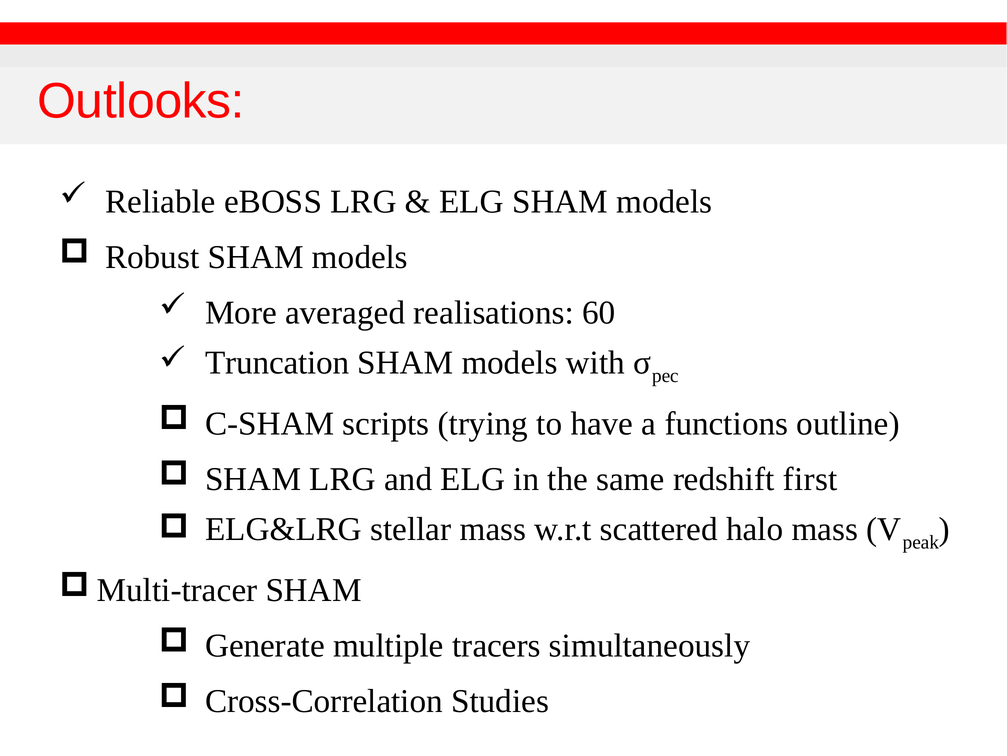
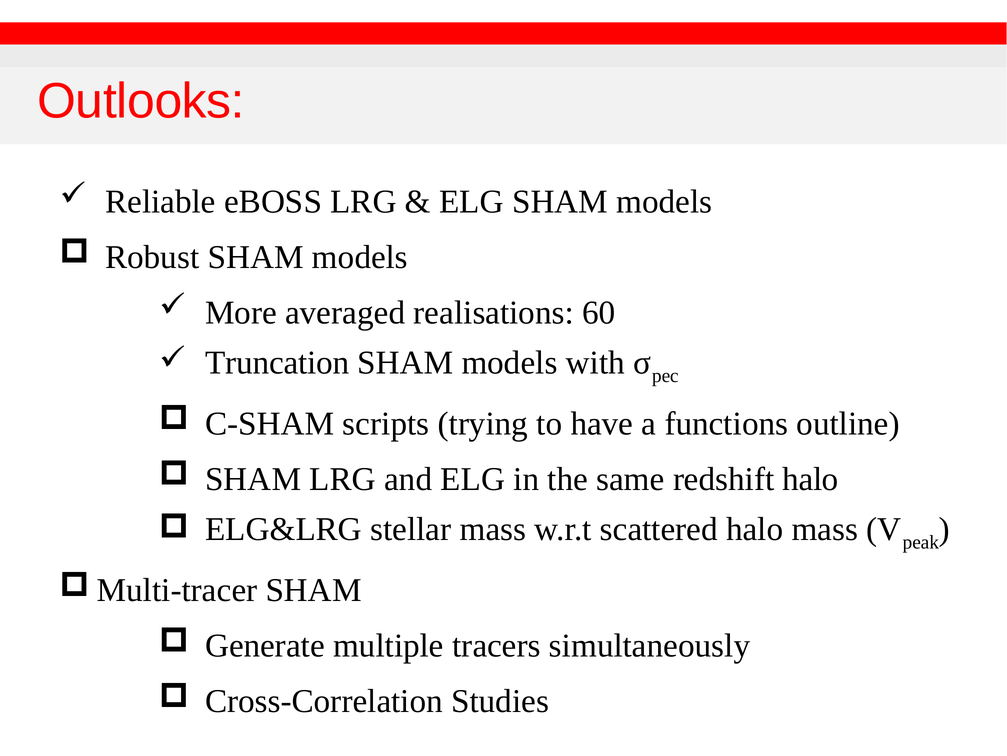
redshift first: first -> halo (811, 479)
